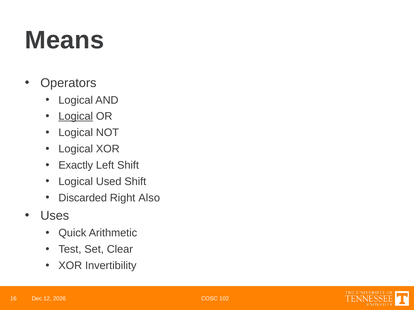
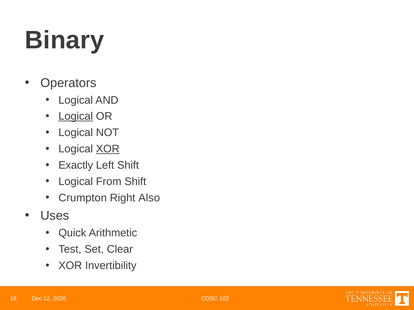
Means: Means -> Binary (65, 40)
XOR underline: none -> present (108, 149)
Used: Used -> From (109, 182)
Discarded: Discarded -> Crumpton (83, 198)
